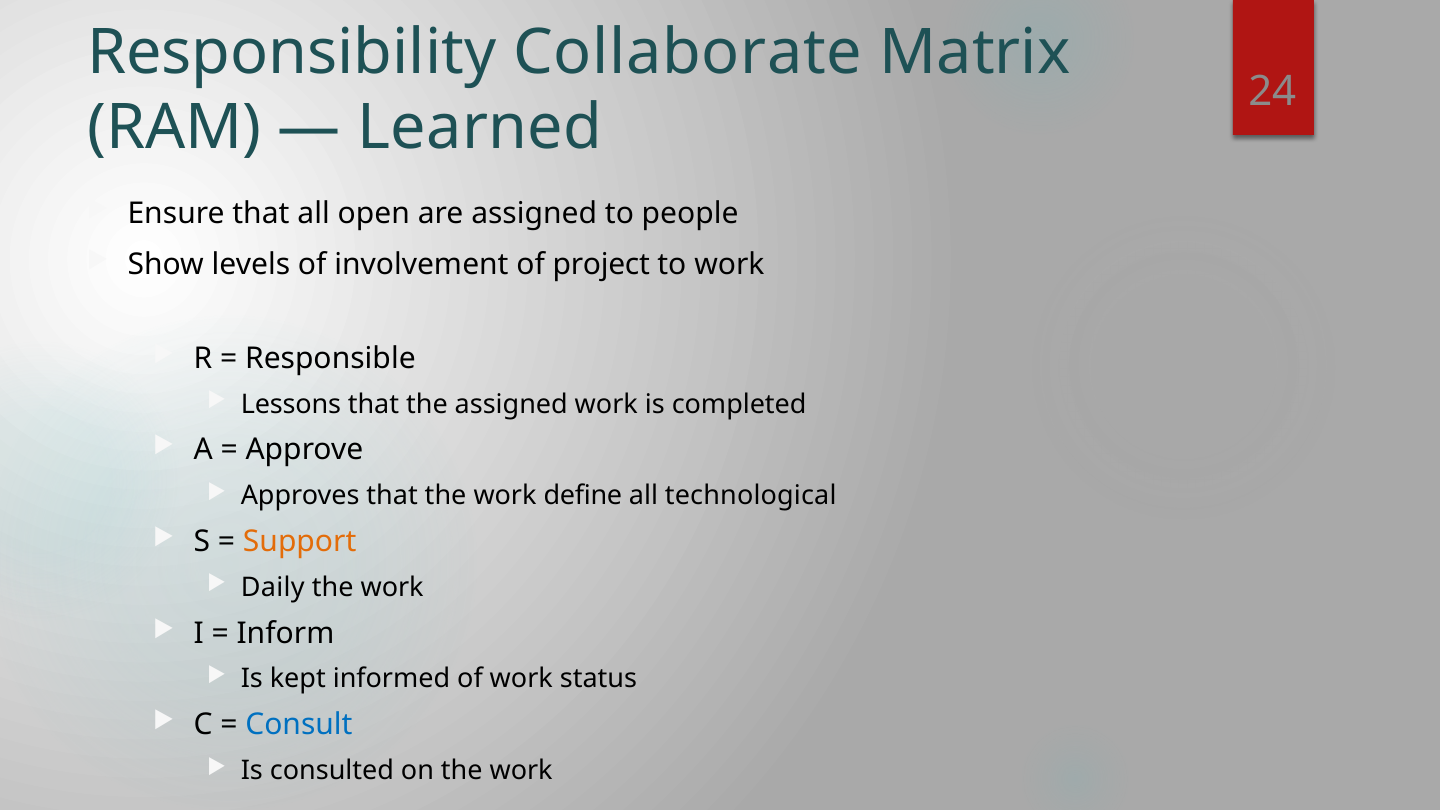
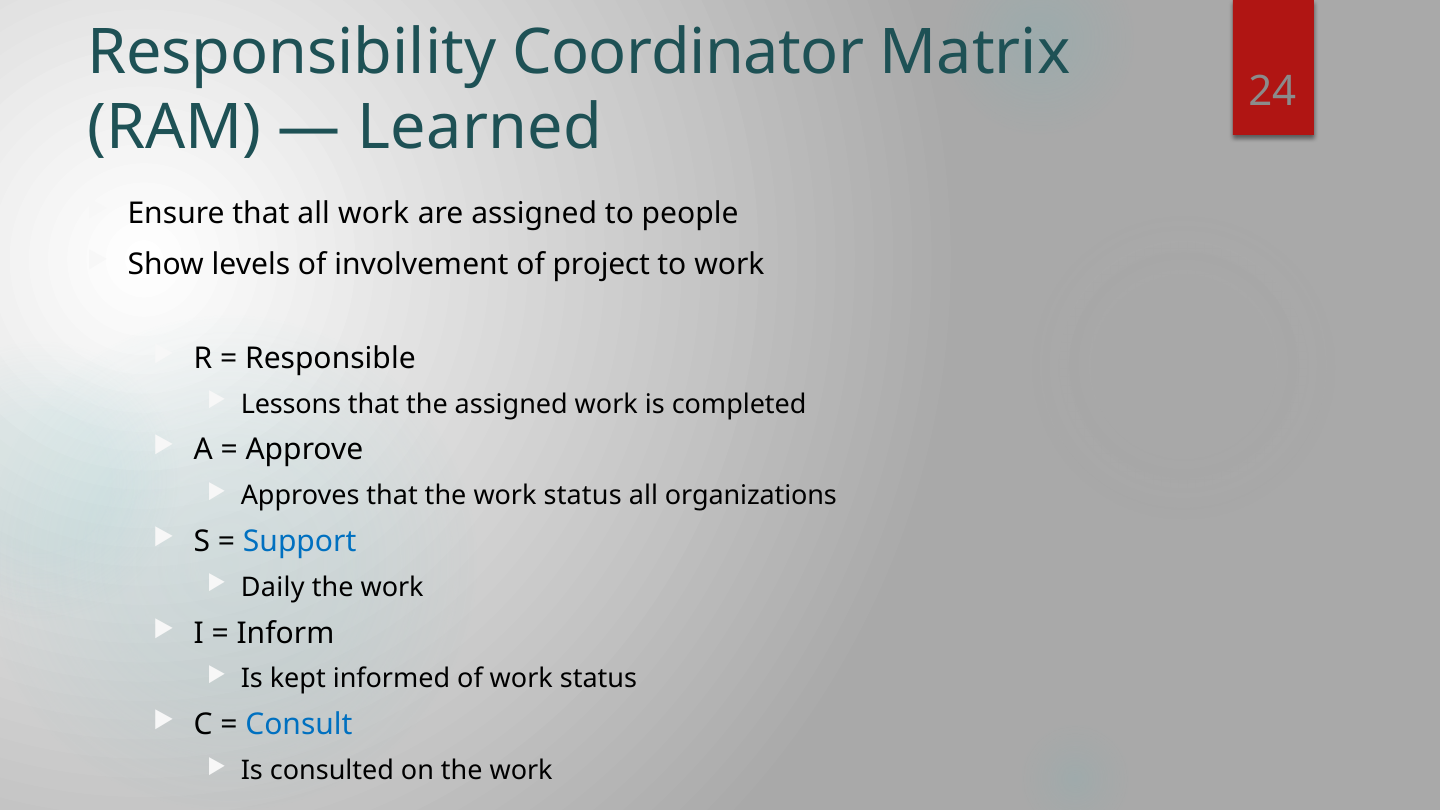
Collaborate: Collaborate -> Coordinator (688, 52)
all open: open -> work (374, 214)
the work define: define -> status (583, 496)
technological: technological -> organizations (751, 496)
Support colour: orange -> blue (300, 542)
